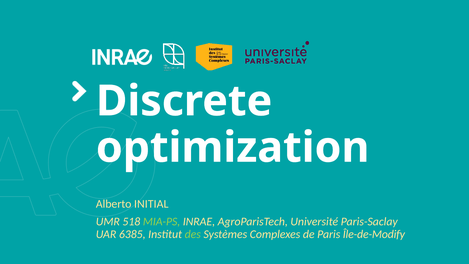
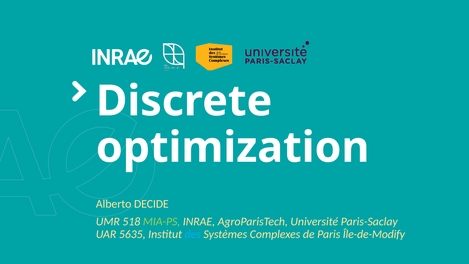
INITIAL: INITIAL -> DECIDE (151, 204)
6385: 6385 -> 5635 (132, 234)
des colour: light green -> light blue (193, 234)
